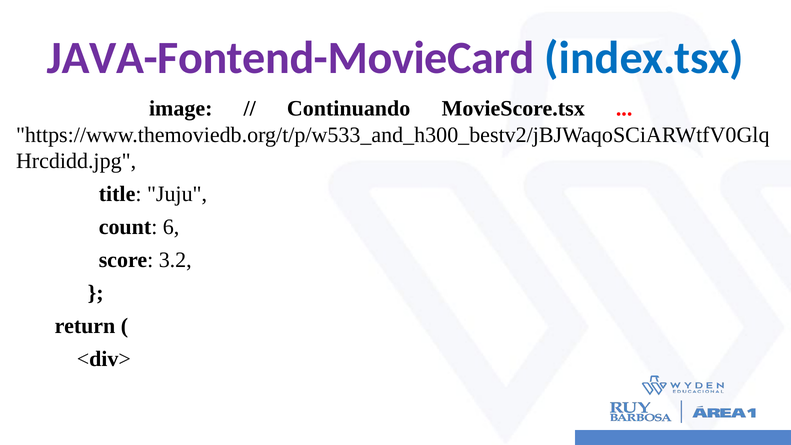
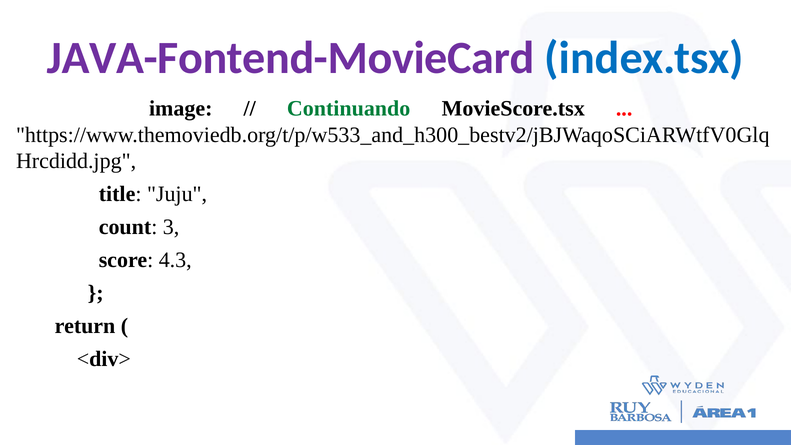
Continuando colour: black -> green (349, 108)
6: 6 -> 3 (171, 227)
3.2: 3.2 -> 4.3 (175, 260)
